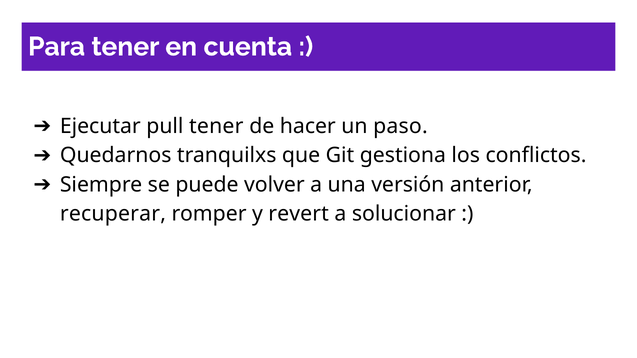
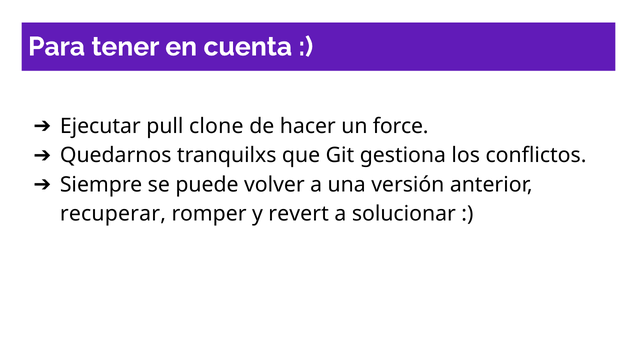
pull tener: tener -> clone (216, 126)
paso: paso -> force (401, 126)
